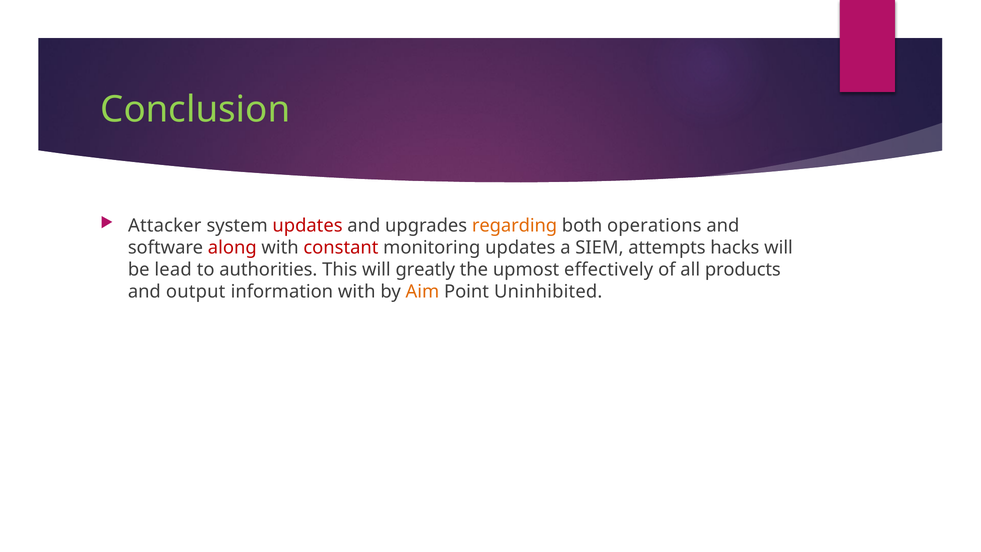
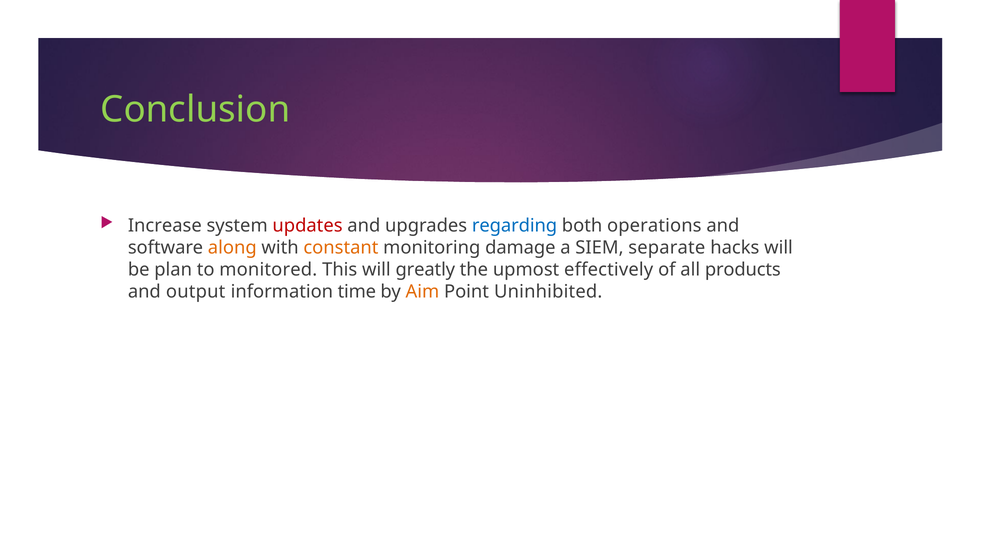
Attacker: Attacker -> Increase (165, 225)
regarding colour: orange -> blue (515, 225)
along colour: red -> orange (232, 248)
constant colour: red -> orange (341, 248)
monitoring updates: updates -> damage (520, 248)
attempts: attempts -> separate (667, 248)
lead: lead -> plan (173, 270)
authorities: authorities -> monitored (268, 270)
information with: with -> time (357, 292)
